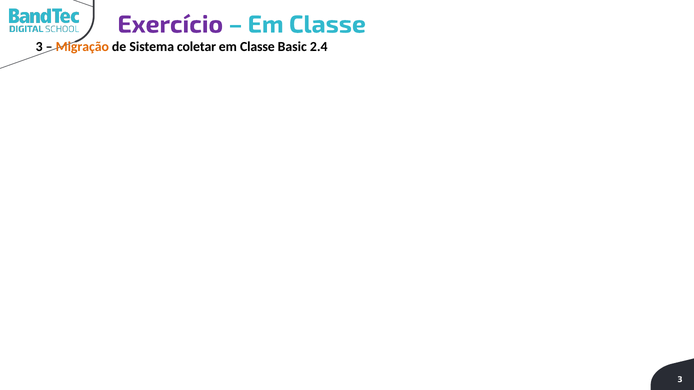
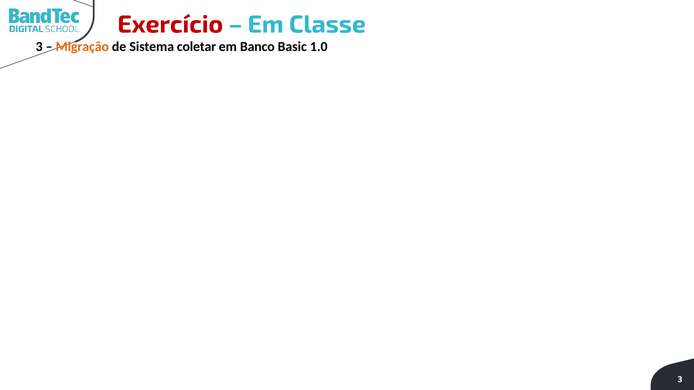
Exercício colour: purple -> red (170, 24)
Classe: Classe -> Banco (257, 47)
2.4: 2.4 -> 1.0 (319, 47)
